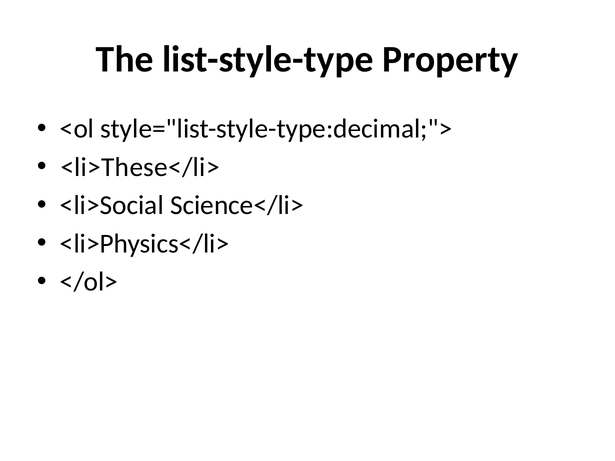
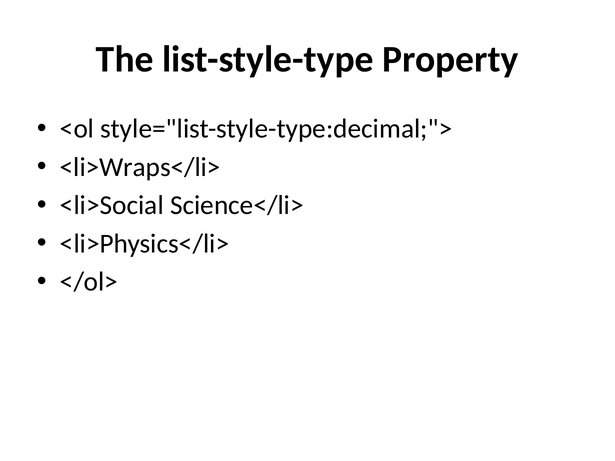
<li>These</li>: <li>These</li> -> <li>Wraps</li> (140, 167)
